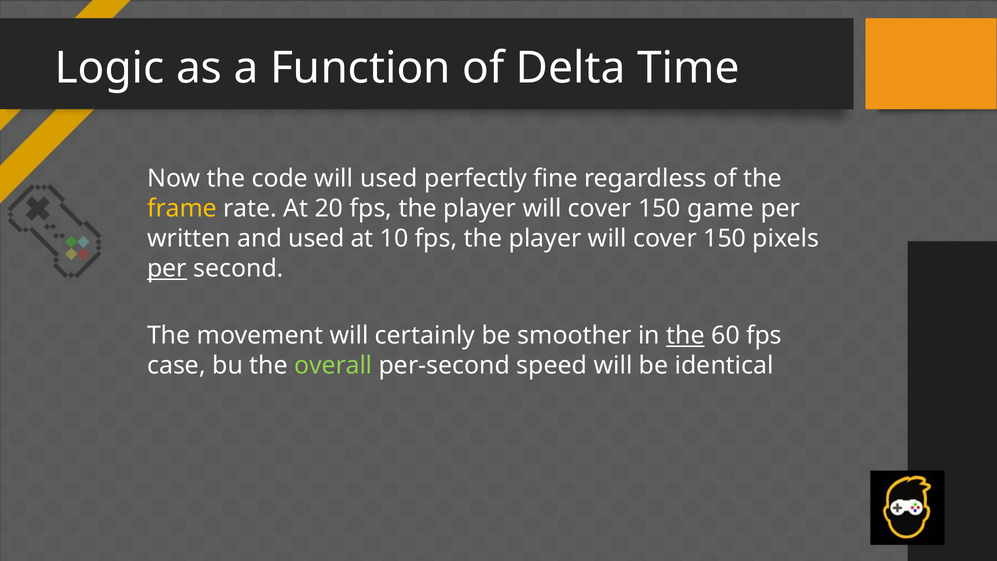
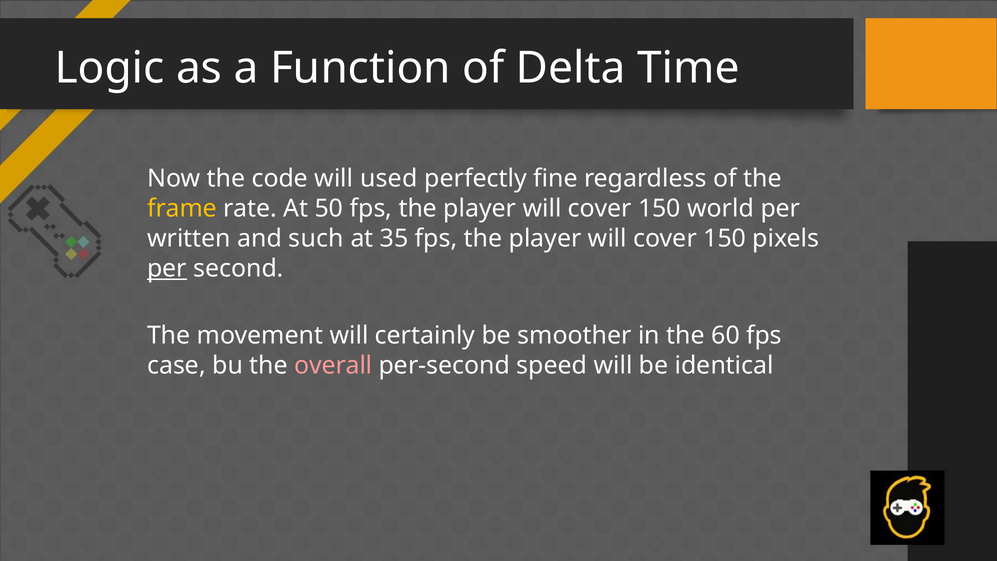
20: 20 -> 50 (329, 209)
game: game -> world (721, 209)
and used: used -> such (316, 238)
10: 10 -> 35 (394, 238)
the underline: present -> none (685, 336)
overall colour: light green -> pink (333, 365)
